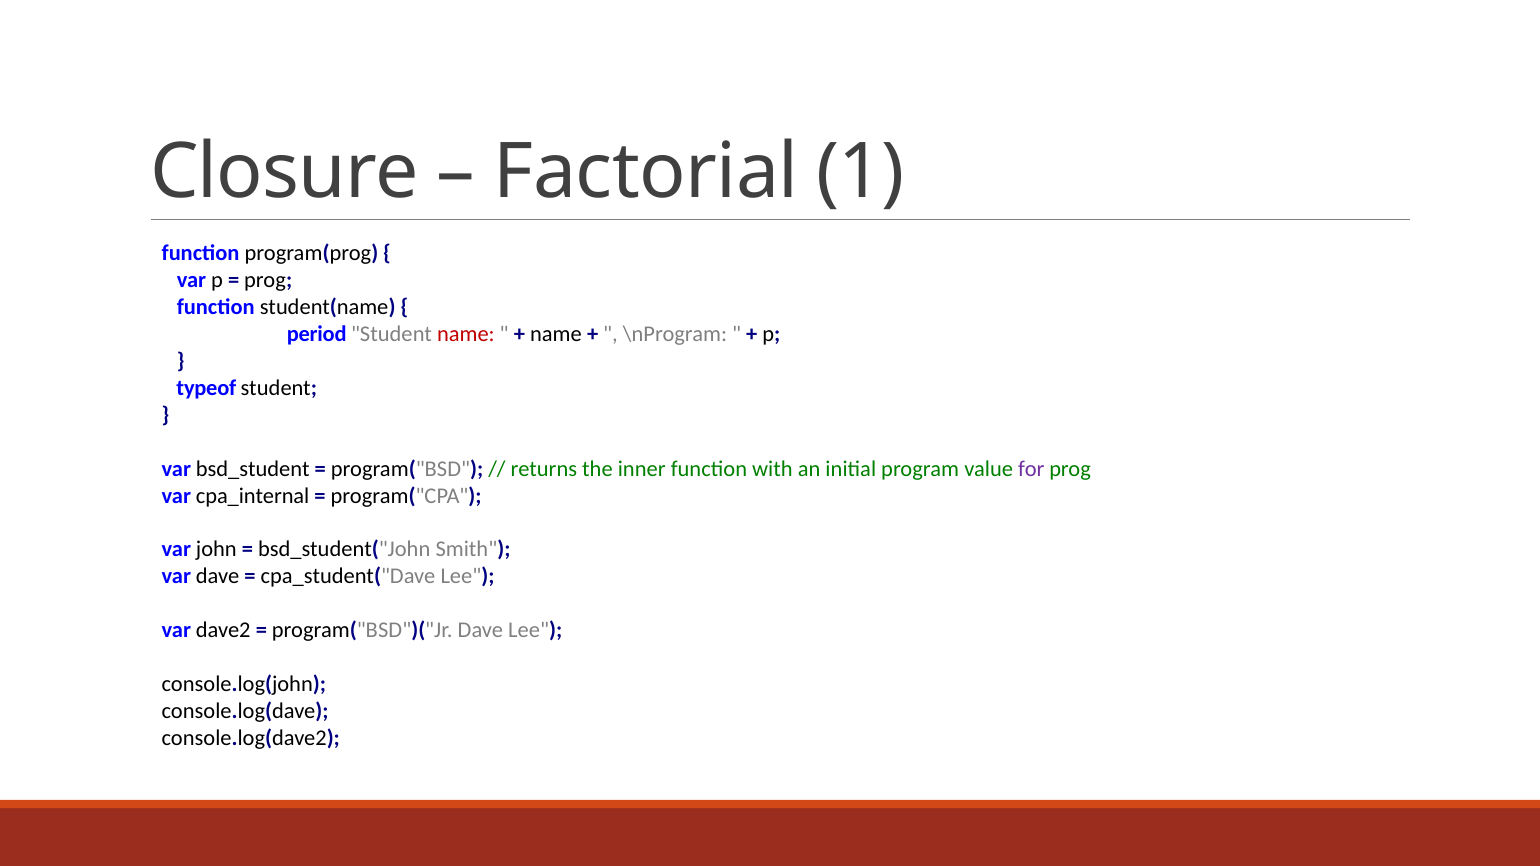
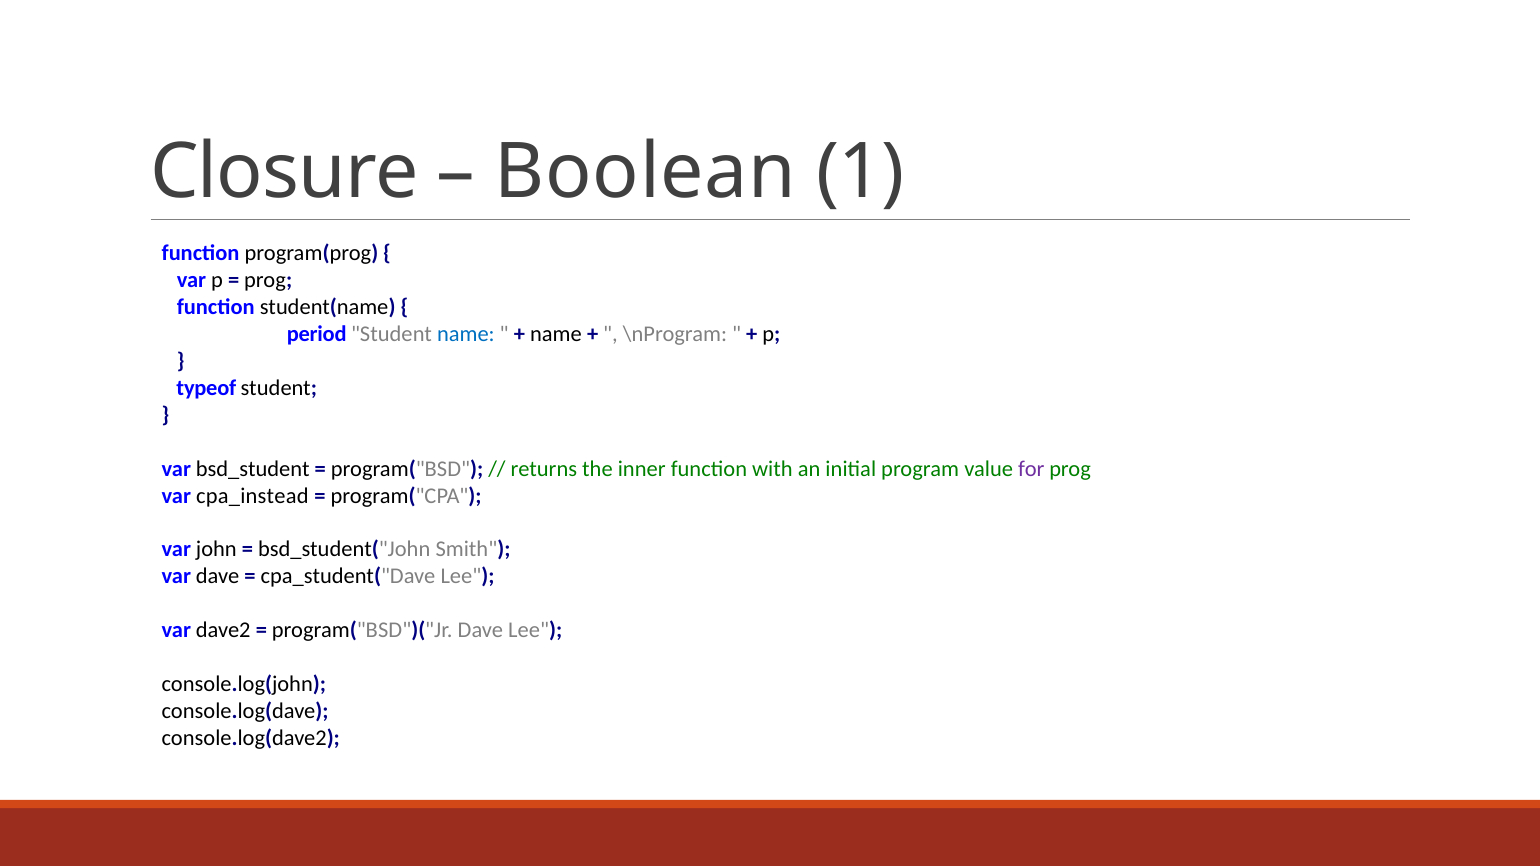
Factorial: Factorial -> Boolean (645, 173)
name colour: red -> blue (466, 334)
cpa_internal: cpa_internal -> cpa_instead (252, 496)
